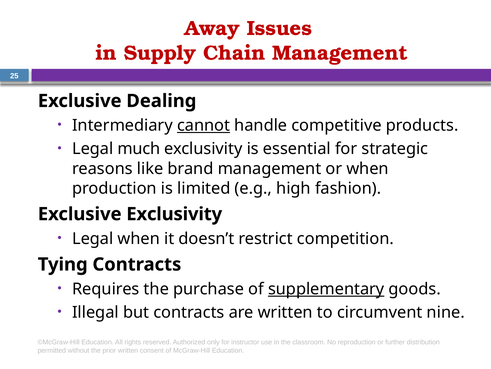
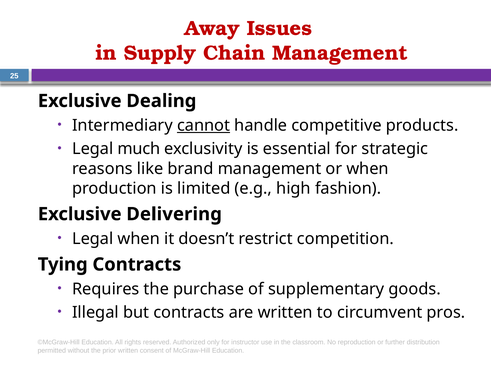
Exclusive Exclusivity: Exclusivity -> Delivering (174, 214)
supplementary underline: present -> none (326, 288)
nine: nine -> pros (446, 312)
